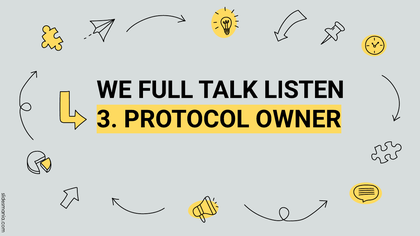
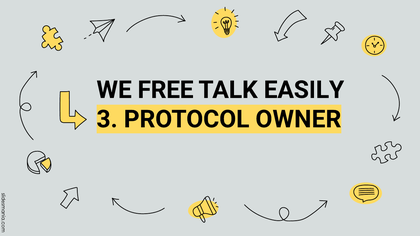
FULL: FULL -> FREE (166, 90)
LISTEN: LISTEN -> EASILY (304, 90)
